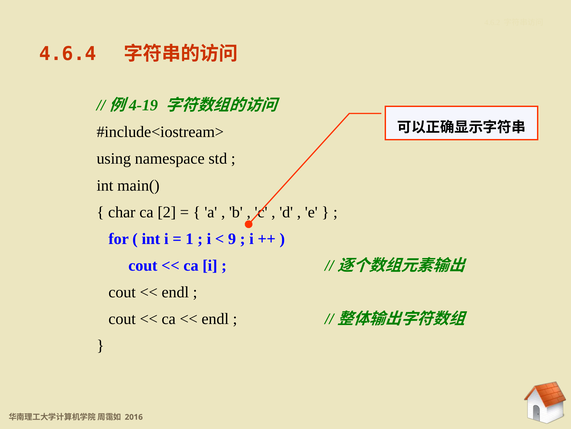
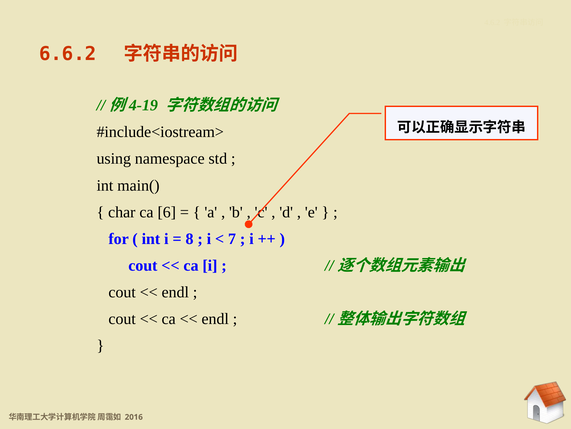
4.6.4: 4.6.4 -> 6.6.2 (68, 54)
2: 2 -> 6 (167, 212)
1: 1 -> 8 (190, 238)
9: 9 -> 7 (232, 238)
